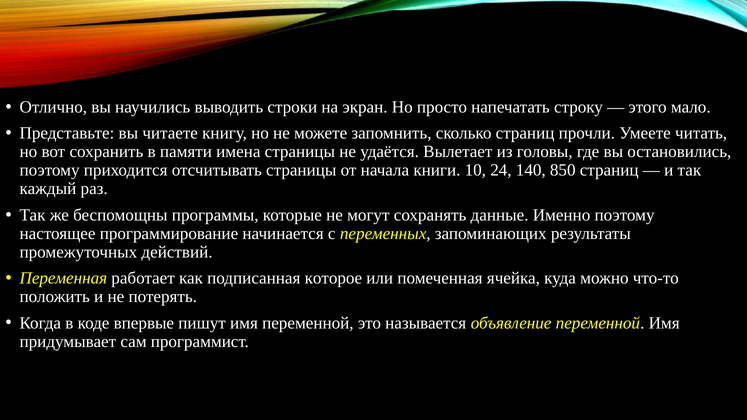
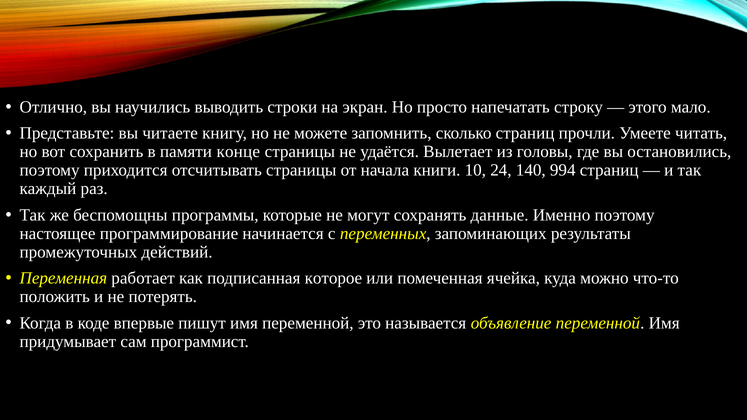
имена: имена -> конце (238, 152)
850: 850 -> 994 (563, 170)
